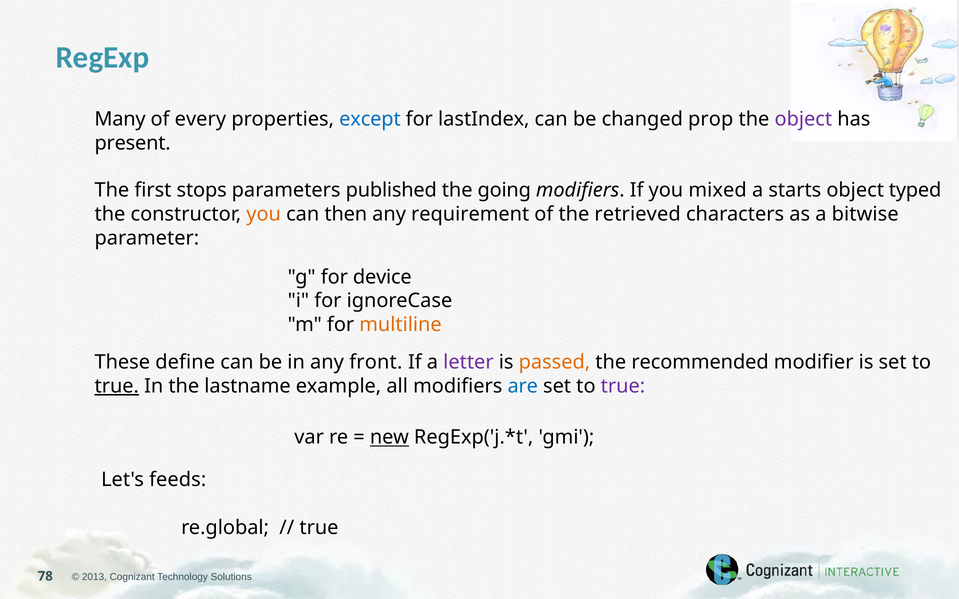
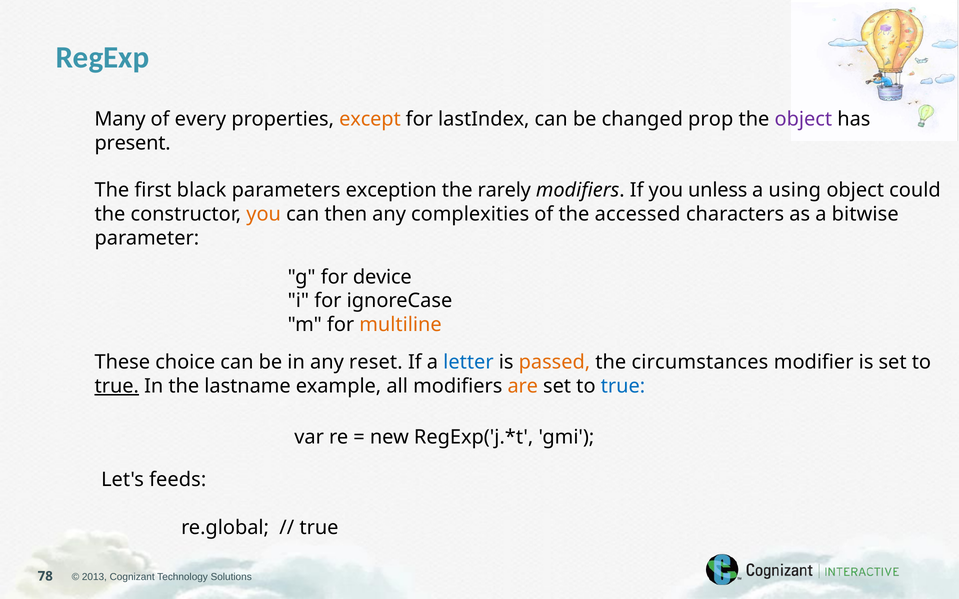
except colour: blue -> orange (370, 119)
stops: stops -> black (202, 190)
published: published -> exception (391, 190)
going: going -> rarely (504, 190)
mixed: mixed -> unless (718, 190)
starts: starts -> using (795, 190)
typed: typed -> could (915, 190)
requirement: requirement -> complexities (470, 214)
retrieved: retrieved -> accessed (638, 214)
define: define -> choice (185, 362)
front: front -> reset (376, 362)
letter colour: purple -> blue (468, 362)
recommended: recommended -> circumstances (700, 362)
are colour: blue -> orange (523, 386)
true colour: purple -> blue (623, 386)
new underline: present -> none (389, 438)
